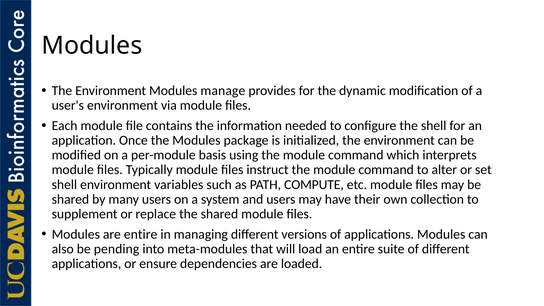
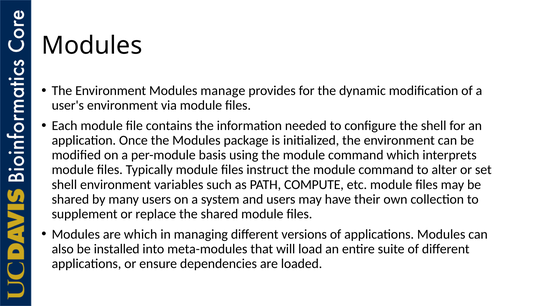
are entire: entire -> which (141, 234)
pending: pending -> installed (117, 249)
